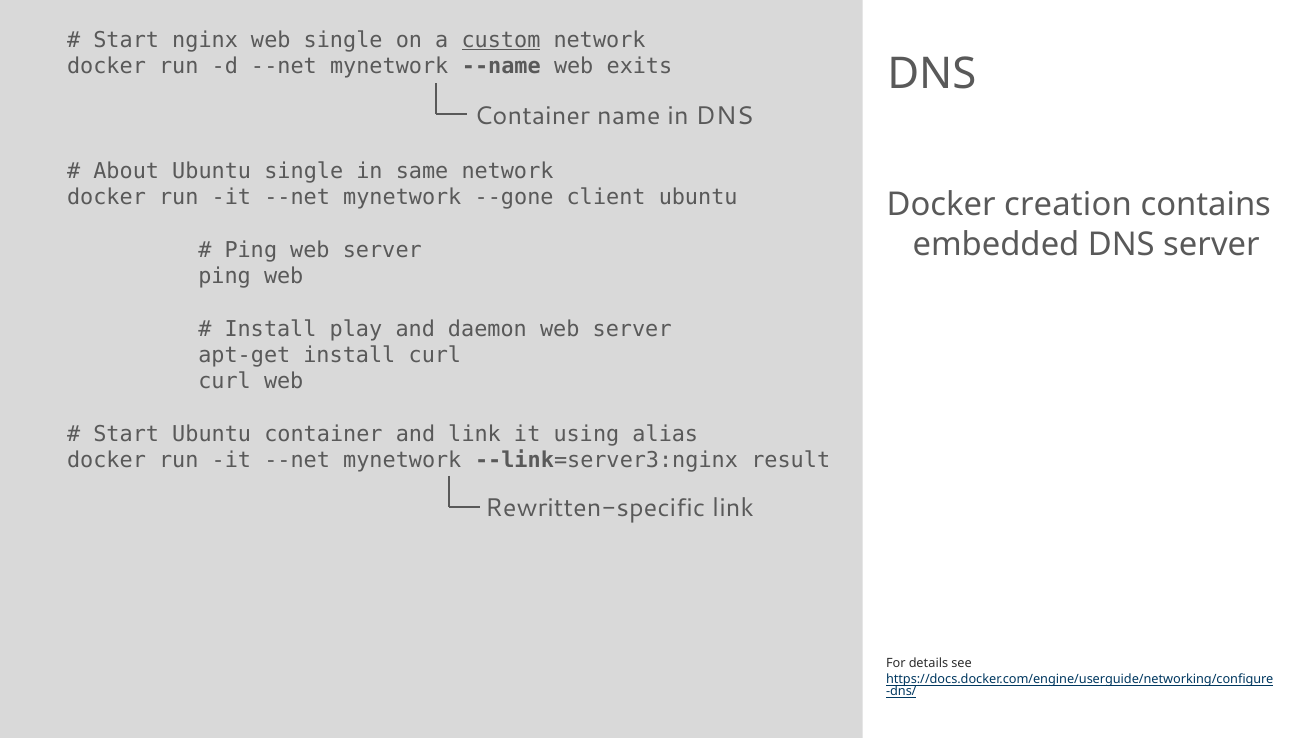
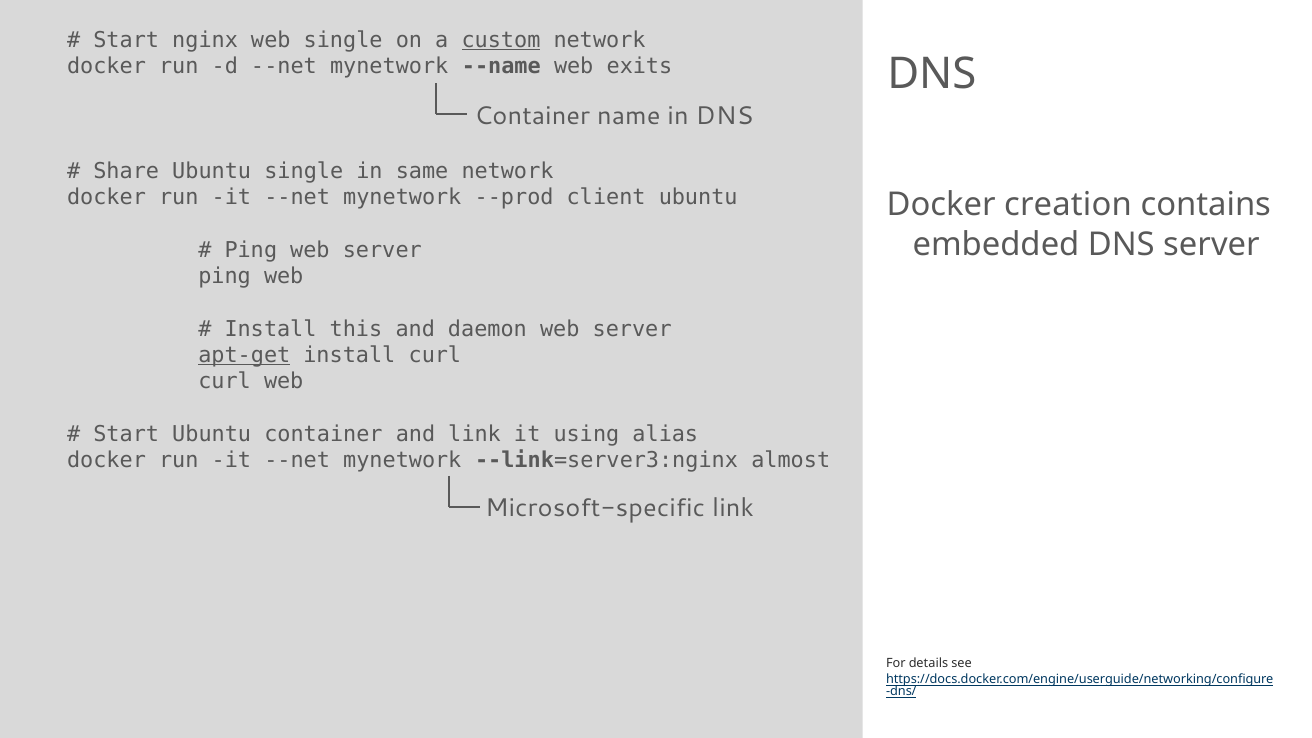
About: About -> Share (126, 171)
--gone: --gone -> --prod (514, 198)
play: play -> this (356, 329)
apt-get underline: none -> present (244, 355)
result: result -> almost (791, 460)
Rewritten-specific: Rewritten-specific -> Microsoft-specific (595, 508)
